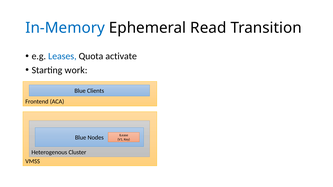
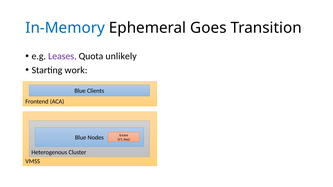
Read: Read -> Goes (208, 28)
Leases colour: blue -> purple (62, 56)
activate: activate -> unlikely (121, 56)
